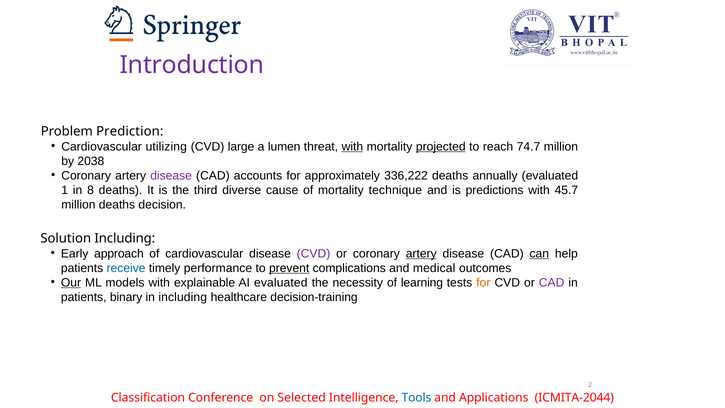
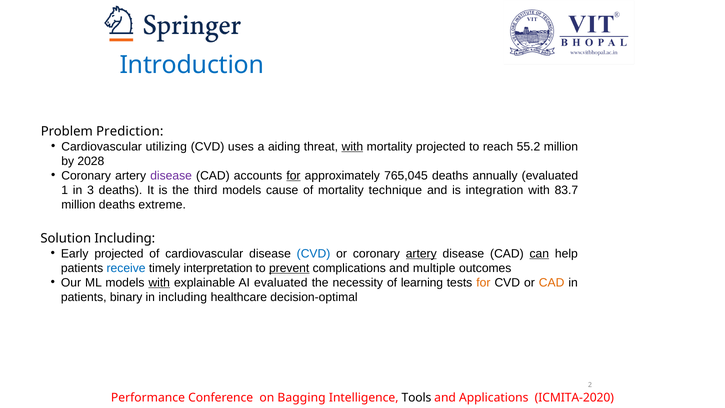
Introduction colour: purple -> blue (192, 65)
large: large -> uses (241, 147)
lumen: lumen -> aiding (284, 147)
projected underline: present -> none (441, 147)
74.7: 74.7 -> 55.2 (528, 147)
2038: 2038 -> 2028 (91, 161)
for underline: none -> present (293, 176)
336,222: 336,222 -> 765,045 (406, 176)
8: 8 -> 3 (91, 190)
third diverse: diverse -> models (242, 190)
predictions: predictions -> integration (495, 190)
45.7: 45.7 -> 83.7 (566, 190)
decision: decision -> extreme (162, 205)
Early approach: approach -> projected (119, 253)
CVD colour: purple -> blue (314, 253)
performance: performance -> interpretation (218, 268)
medical: medical -> multiple (434, 268)
Our underline: present -> none (71, 282)
with underline: none -> present (159, 282)
CAD colour: purple -> orange (552, 282)
decision-training: decision-training -> decision-optimal (314, 297)
Classification: Classification -> Performance (148, 397)
Selected: Selected -> Bagging (302, 397)
Tools colour: blue -> black (416, 397)
ICMITA-2044: ICMITA-2044 -> ICMITA-2020 (574, 397)
